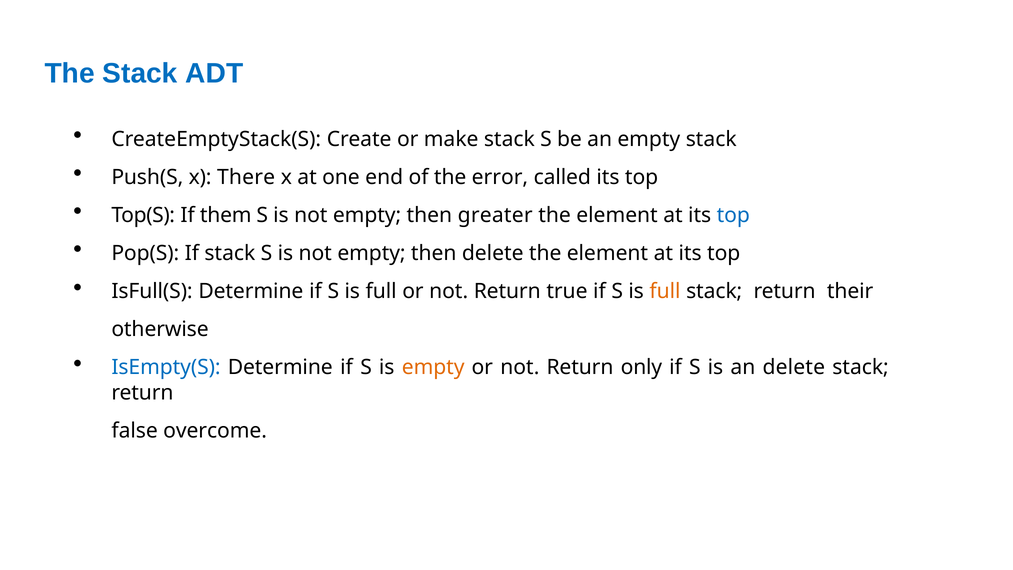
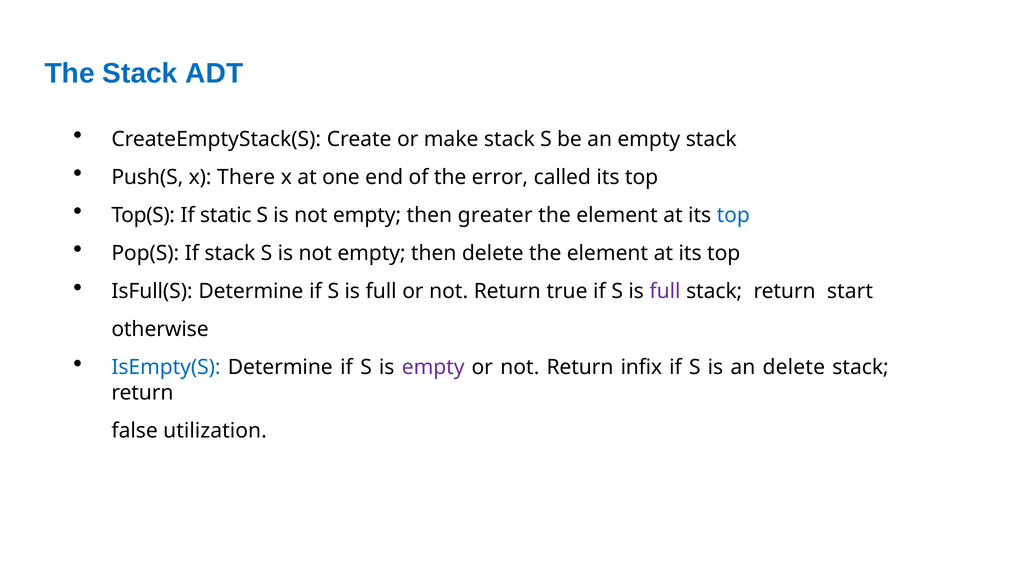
them: them -> static (226, 215)
full colour: orange -> purple (665, 291)
their: their -> start (850, 291)
empty colour: orange -> purple (433, 367)
only: only -> infix (641, 367)
overcome: overcome -> utilization (215, 431)
